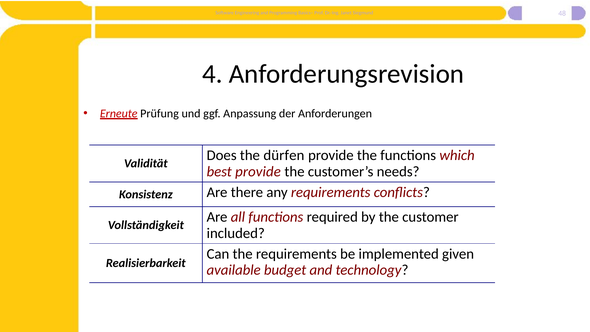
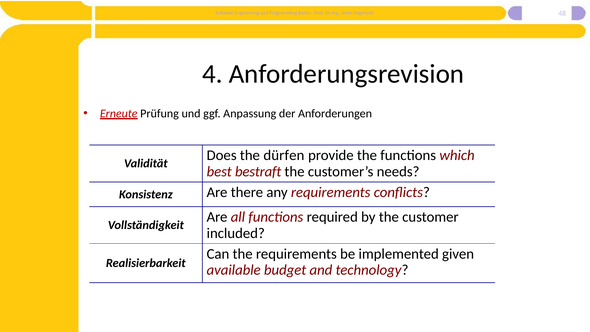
best provide: provide -> bestraft (258, 172)
